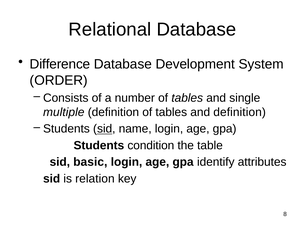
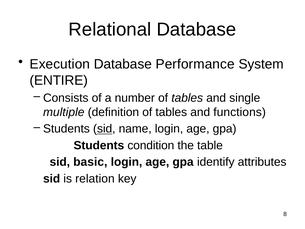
Difference: Difference -> Execution (60, 64)
Development: Development -> Performance (195, 64)
ORDER: ORDER -> ENTIRE (59, 80)
and definition: definition -> functions (240, 112)
